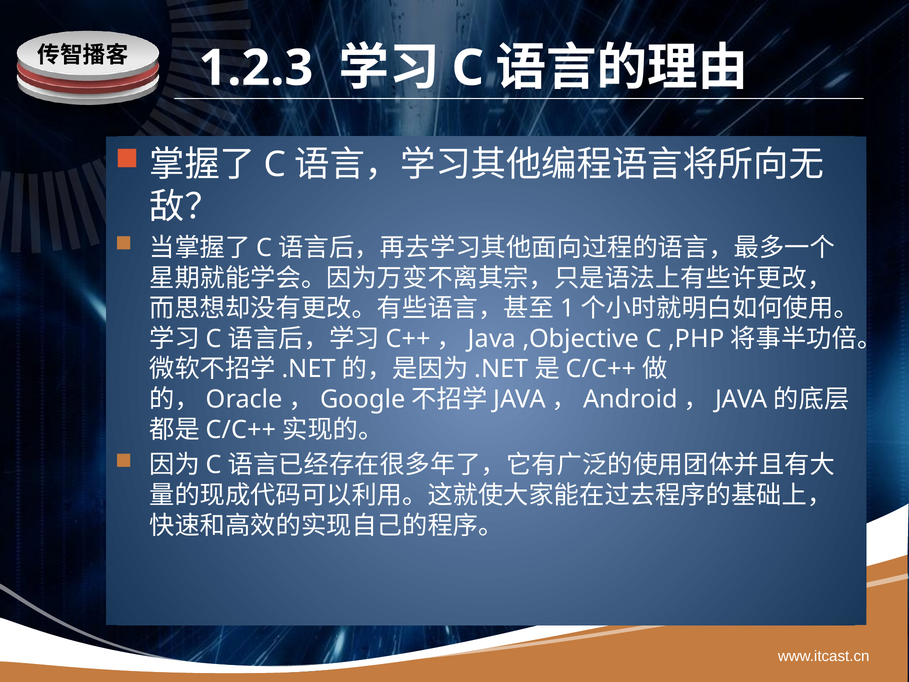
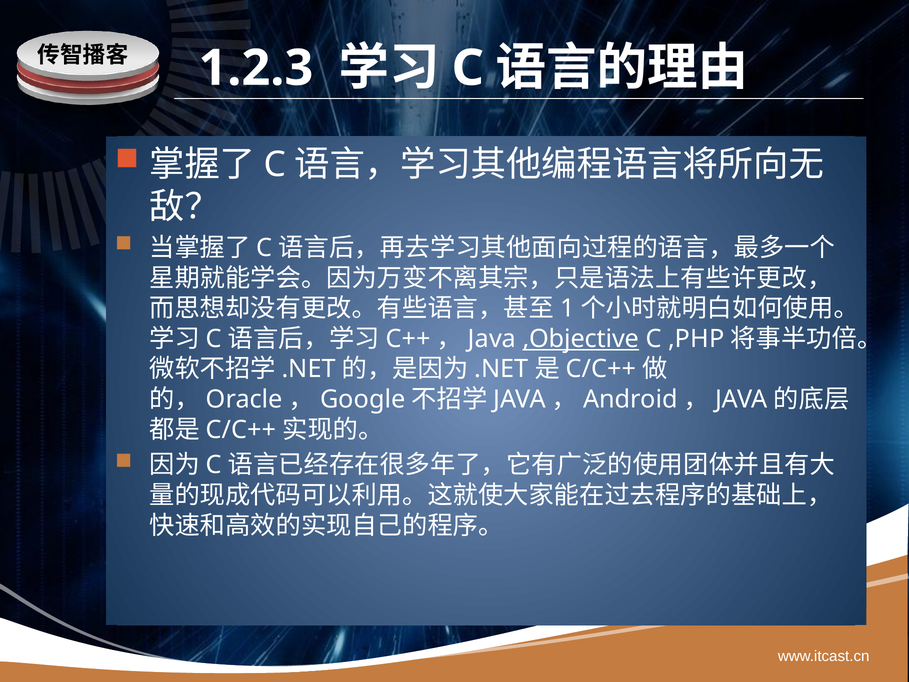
,Objective underline: none -> present (581, 339)
